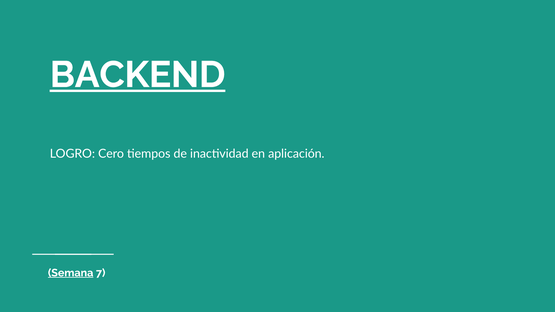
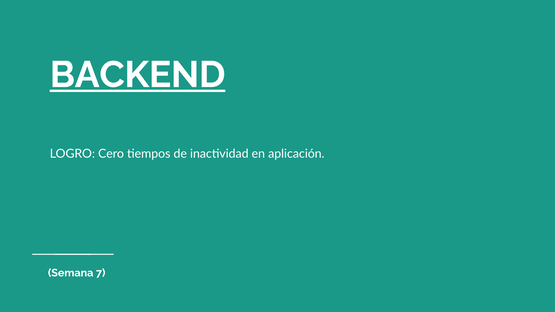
Semana underline: present -> none (71, 273)
